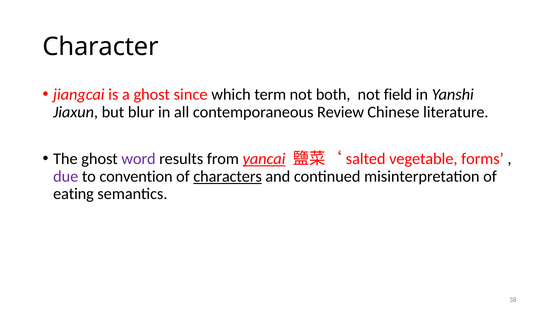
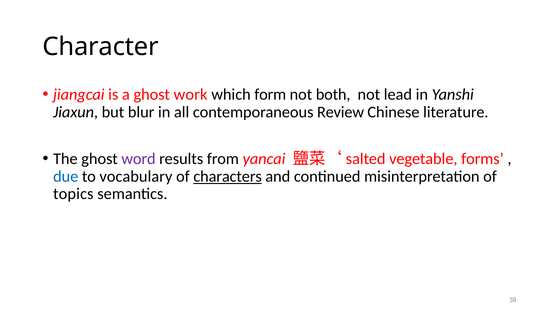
since: since -> work (191, 95)
term: term -> form (270, 95)
field: field -> lead (398, 95)
yancai underline: present -> none (264, 159)
due colour: purple -> blue (66, 177)
convention: convention -> vocabulary (136, 177)
eating: eating -> topics (73, 194)
